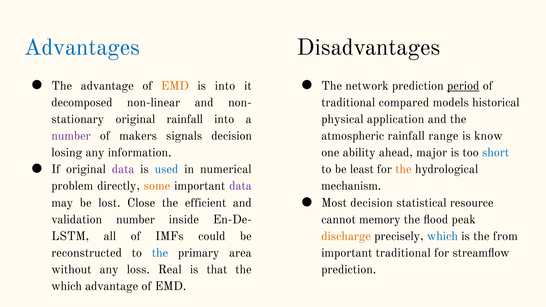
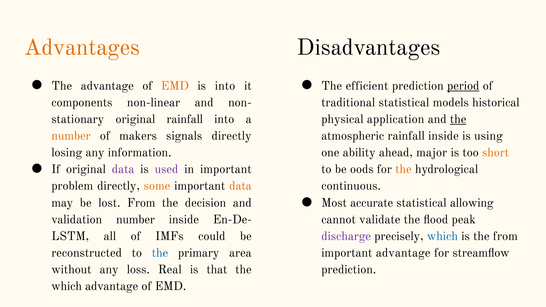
Advantages colour: blue -> orange (82, 47)
network: network -> efficient (367, 86)
decomposed: decomposed -> components (82, 102)
traditional compared: compared -> statistical (404, 102)
the underline: none -> present (458, 119)
number colour: purple -> orange (71, 136)
signals decision: decision -> directly (232, 136)
rainfall range: range -> inside (443, 136)
know: know -> using (488, 136)
short colour: blue -> orange (496, 153)
used colour: blue -> purple (167, 169)
in numerical: numerical -> important (226, 169)
least: least -> oods (362, 169)
data colour: purple -> orange (240, 186)
mechanism: mechanism -> continuous (351, 186)
Most decision: decision -> accurate (372, 203)
resource: resource -> allowing (472, 203)
lost Close: Close -> From (141, 203)
efficient: efficient -> decision (206, 203)
memory: memory -> validate (380, 220)
discharge colour: orange -> purple (346, 236)
important traditional: traditional -> advantage (403, 253)
